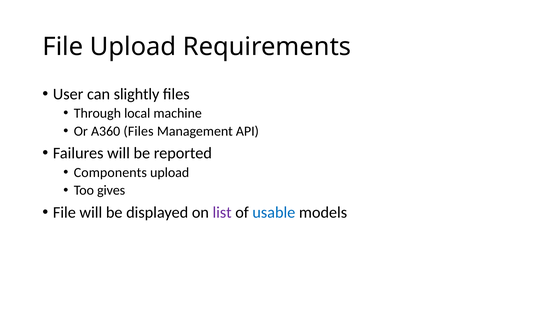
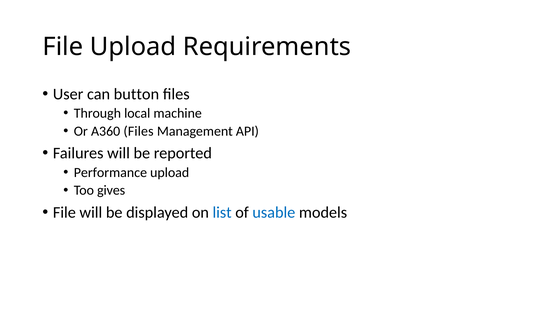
slightly: slightly -> button (136, 94)
Components: Components -> Performance (110, 173)
list colour: purple -> blue (222, 213)
